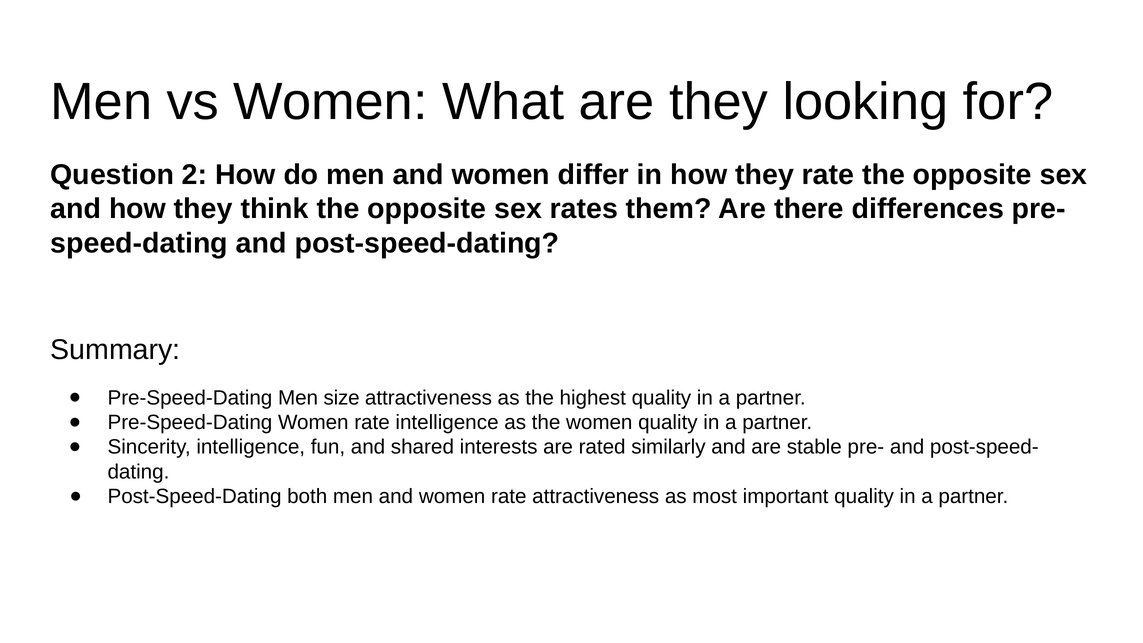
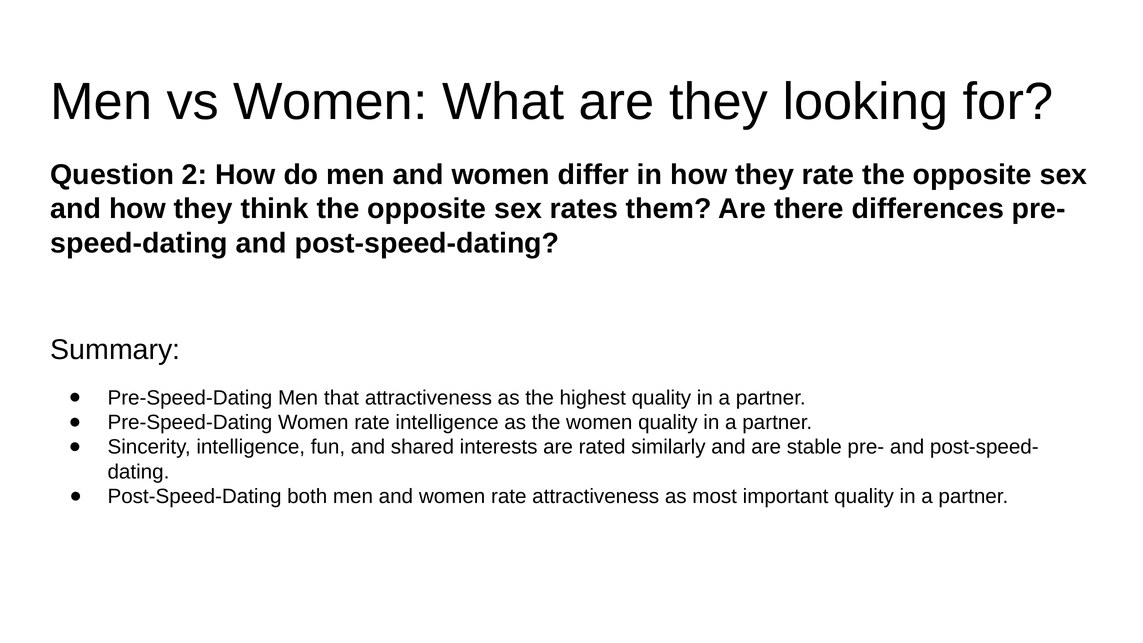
size: size -> that (341, 398)
